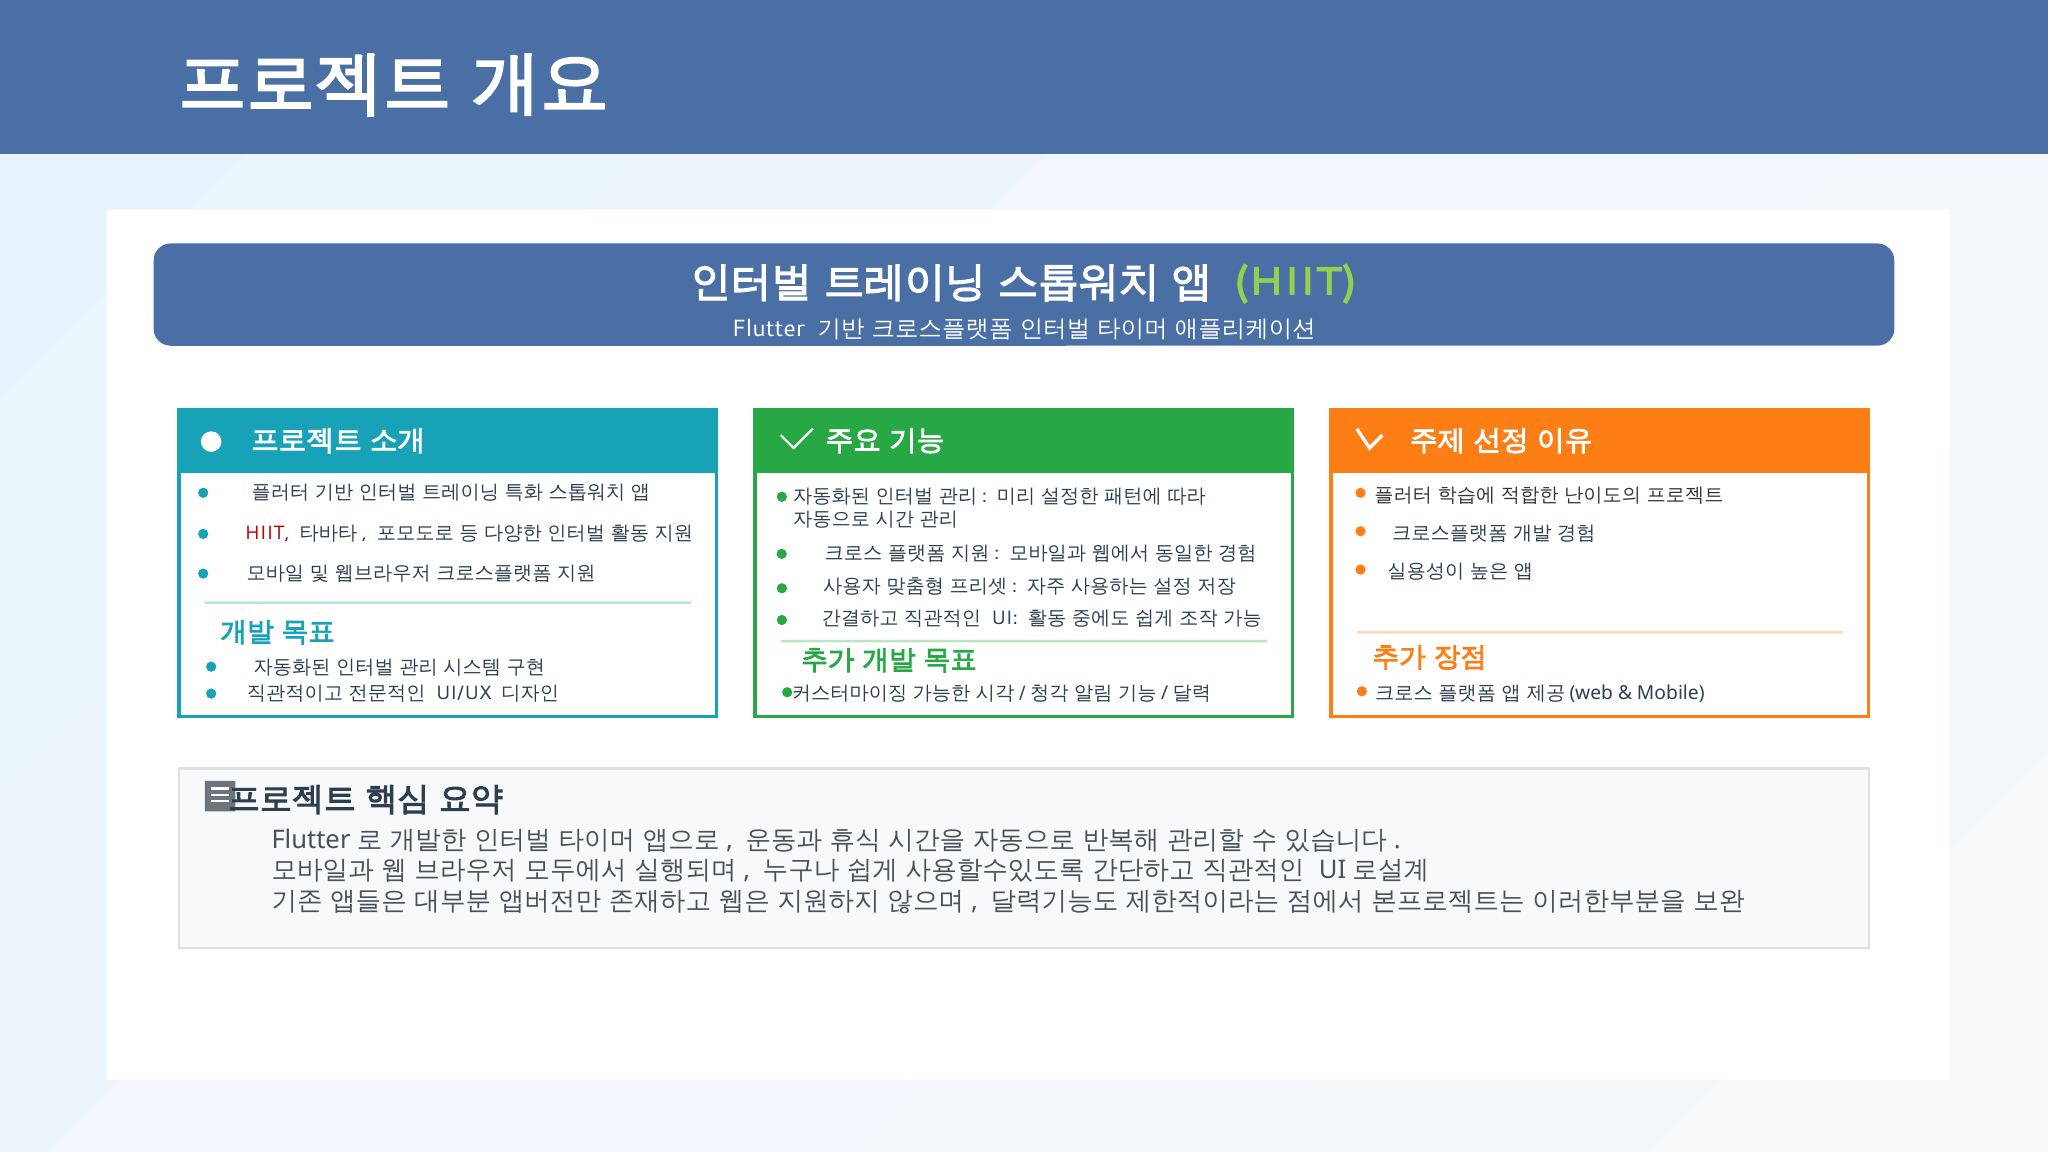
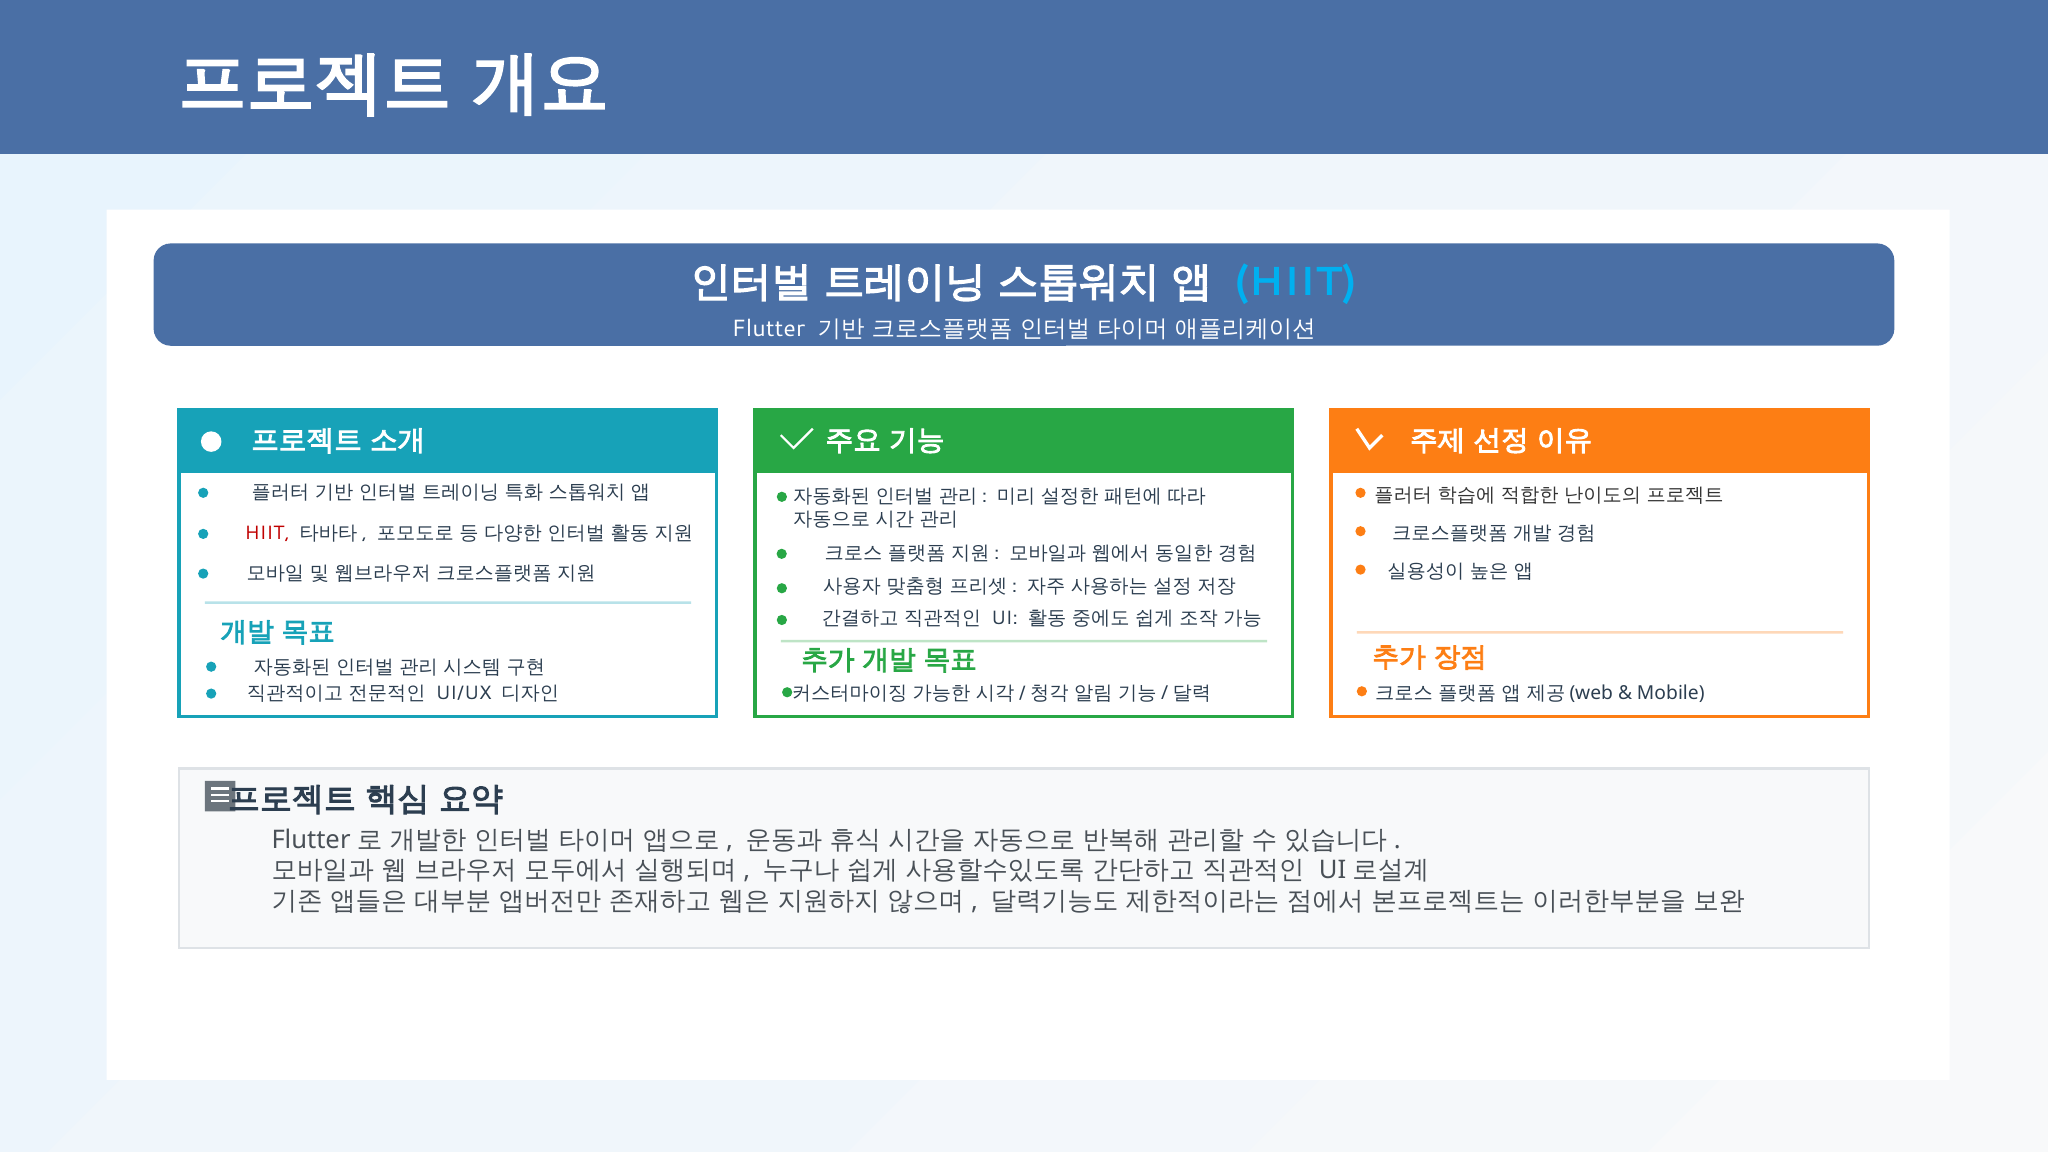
HIIT colour: light green -> light blue (1295, 282)
